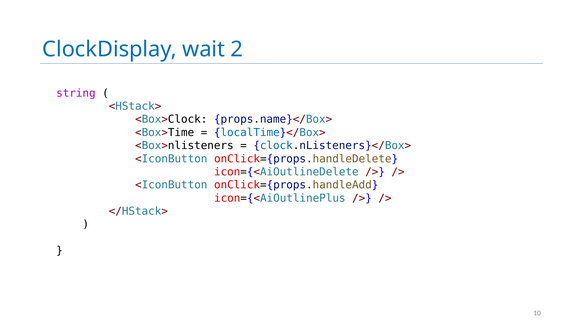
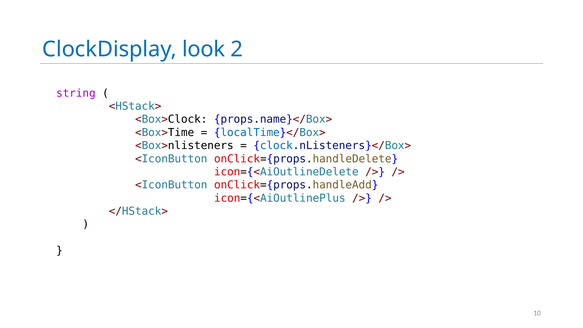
wait: wait -> look (204, 49)
